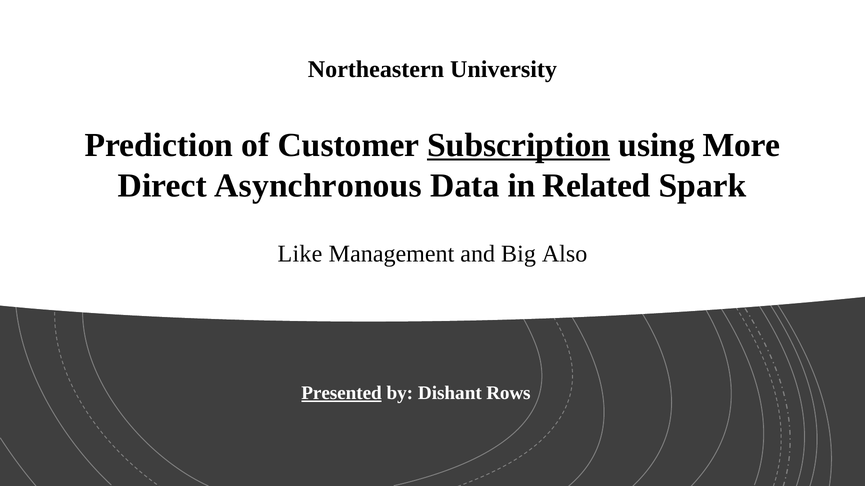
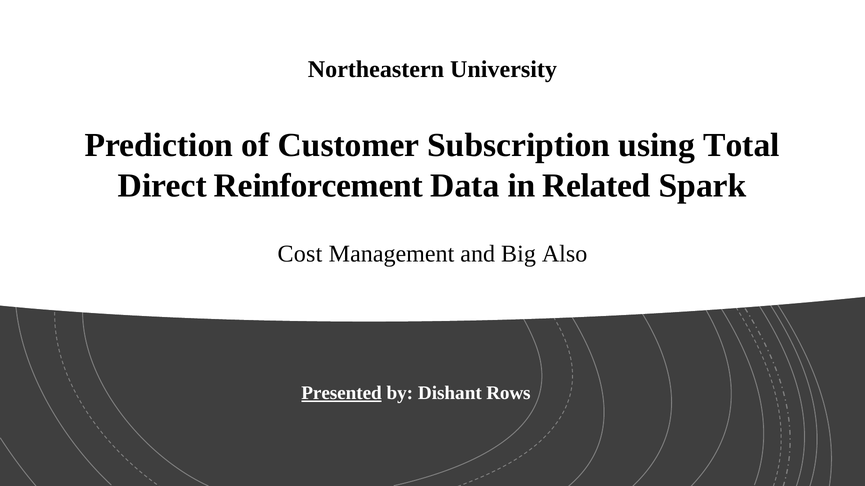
Subscription underline: present -> none (519, 145)
More: More -> Total (741, 145)
Asynchronous: Asynchronous -> Reinforcement (318, 186)
Like: Like -> Cost (300, 254)
